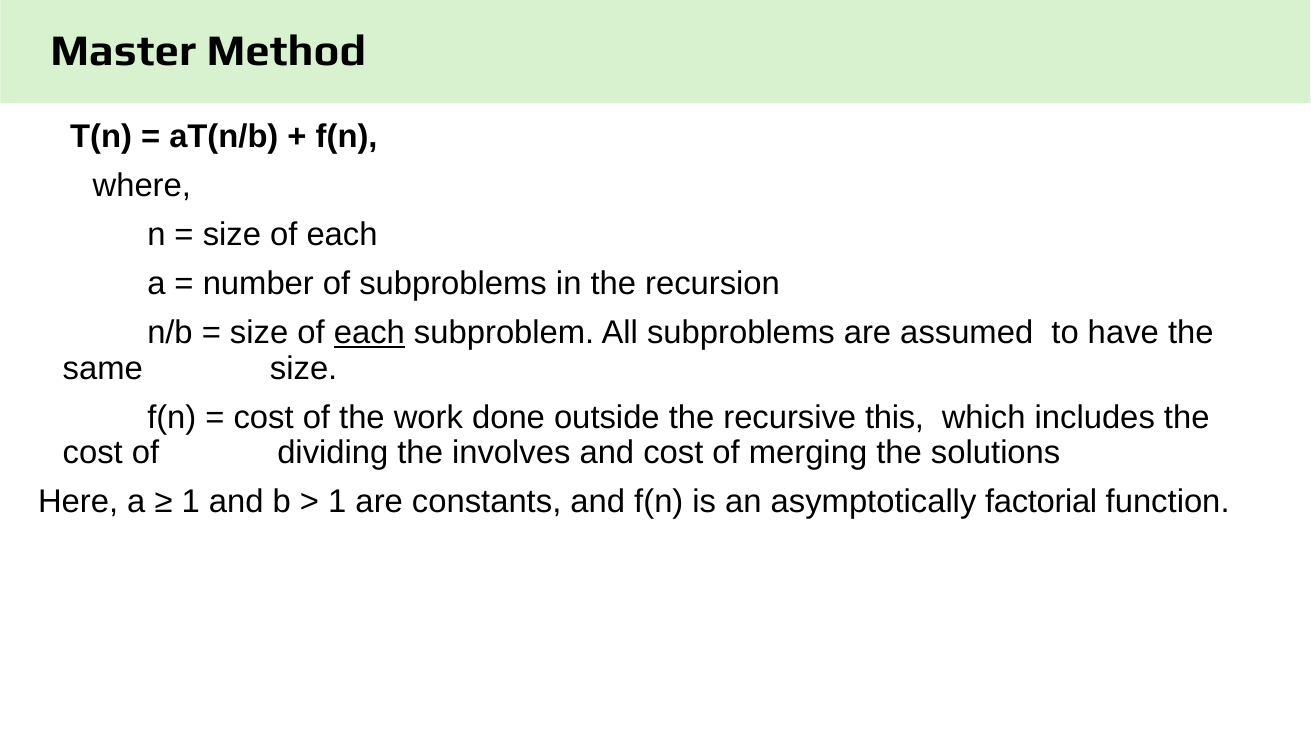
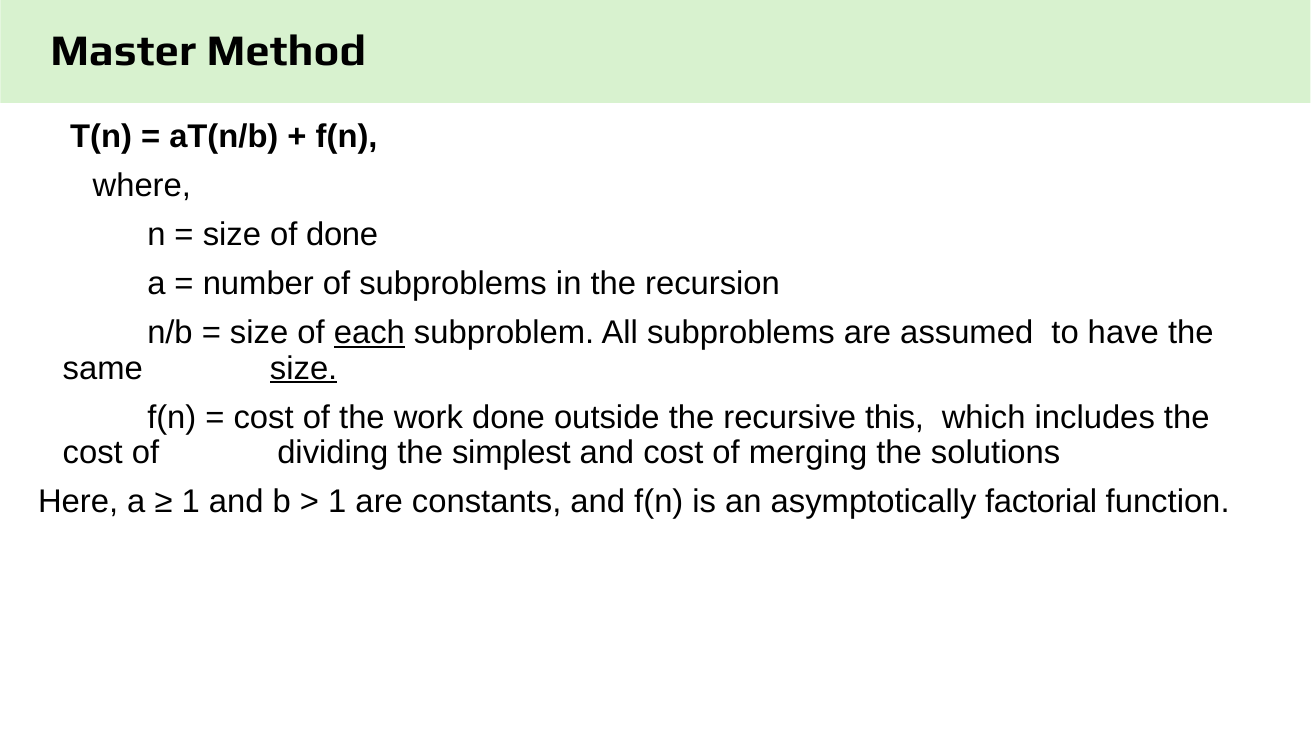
each: each -> done (342, 235)
size underline: none -> present (304, 369)
involves: involves -> simplest (511, 453)
